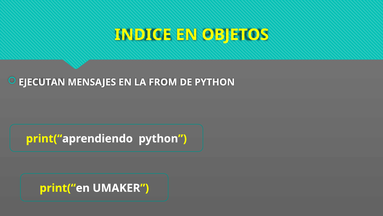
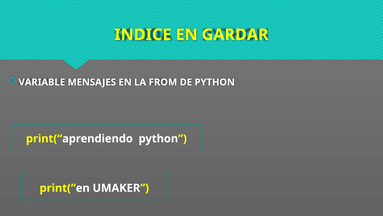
OBJETOS: OBJETOS -> GARDAR (235, 35)
EJECUTAN: EJECUTAN -> VARIABLE (42, 82)
